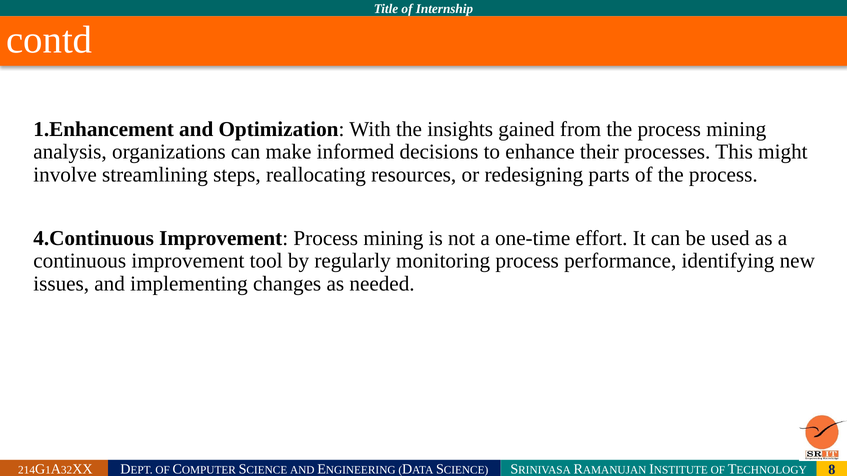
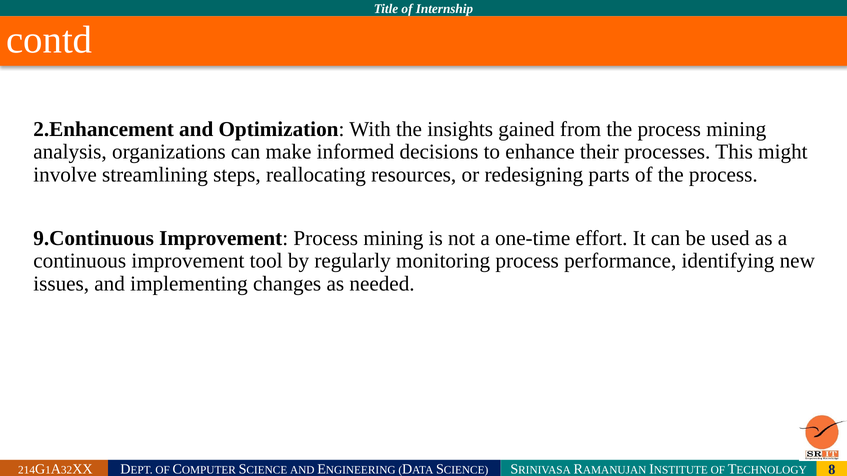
1.Enhancement: 1.Enhancement -> 2.Enhancement (104, 129)
4.Continuous: 4.Continuous -> 9.Continuous (94, 238)
